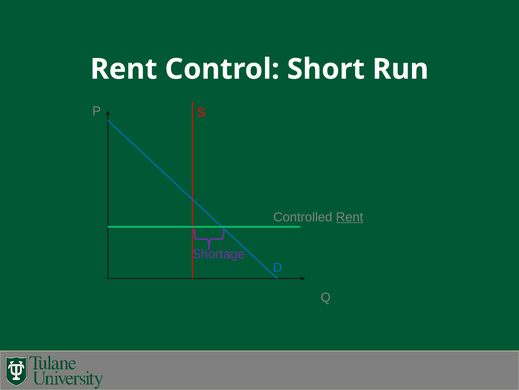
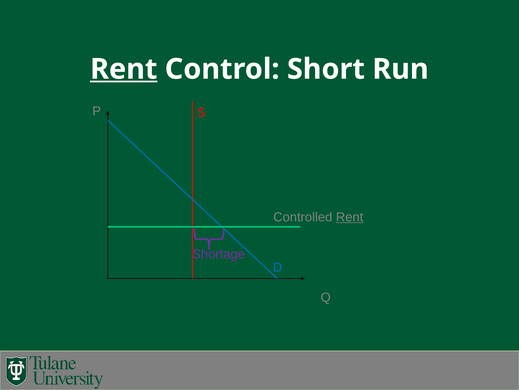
Rent underline: none -> present (124, 69)
